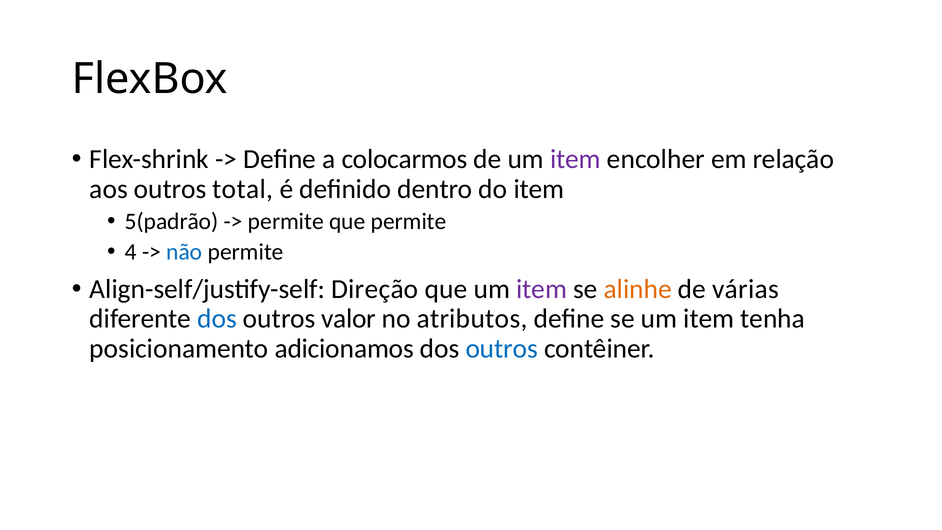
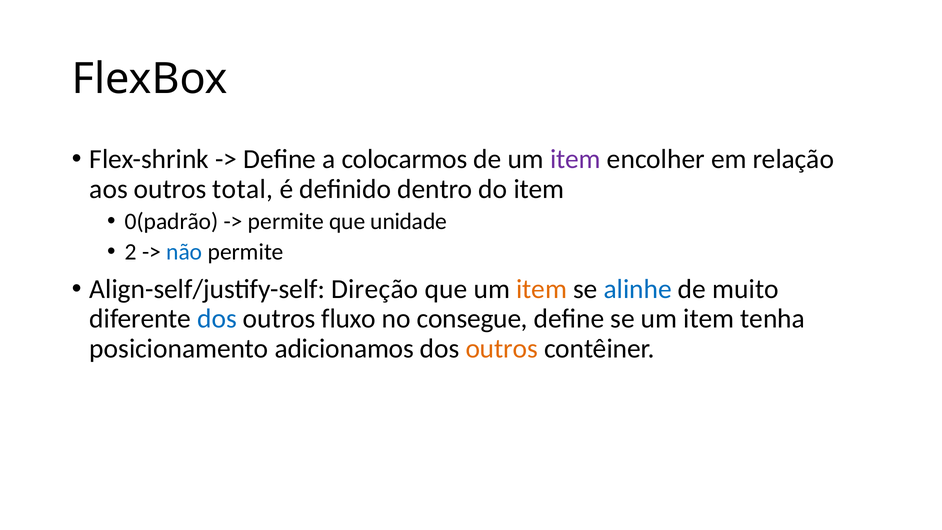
5(padrão: 5(padrão -> 0(padrão (172, 221)
que permite: permite -> unidade (409, 221)
4: 4 -> 2 (131, 252)
item colour: purple -> orange (542, 289)
alinhe colour: orange -> blue (638, 289)
várias: várias -> muito (746, 289)
valor: valor -> fluxo (349, 319)
atributos: atributos -> consegue (472, 319)
outros colour: blue -> orange (502, 348)
